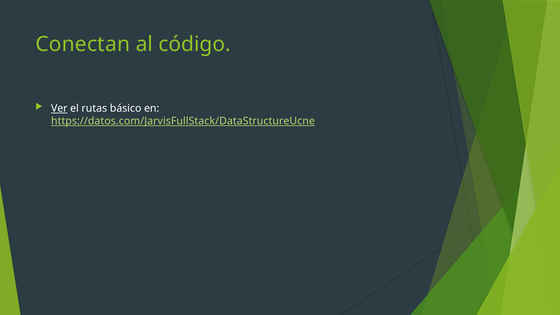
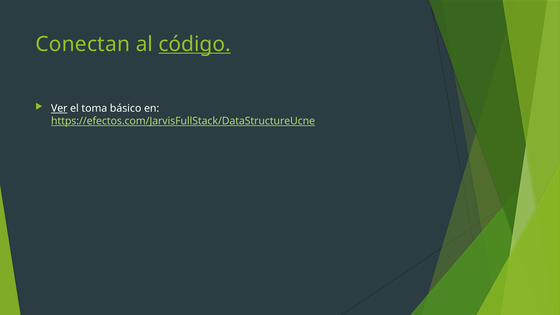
código underline: none -> present (195, 44)
rutas: rutas -> toma (94, 108)
https://datos.com/JarvisFullStack/DataStructureUcne: https://datos.com/JarvisFullStack/DataStructureUcne -> https://efectos.com/JarvisFullStack/DataStructureUcne (183, 121)
